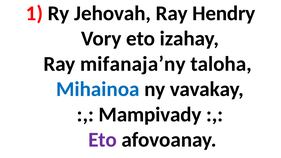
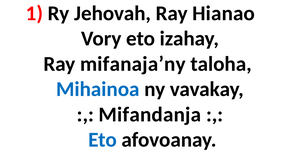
Hendry: Hendry -> Hianao (224, 13)
Mampivady: Mampivady -> Mifandanja (150, 115)
Eto colour: purple -> blue (103, 140)
